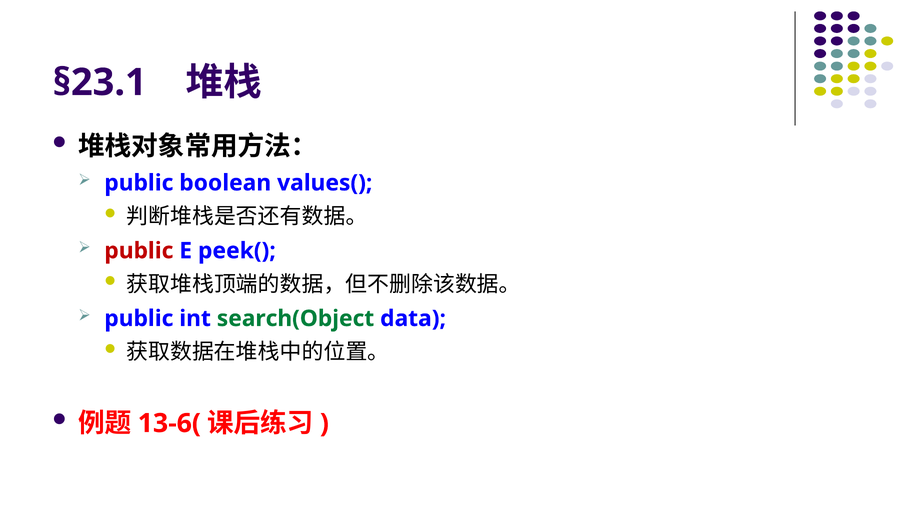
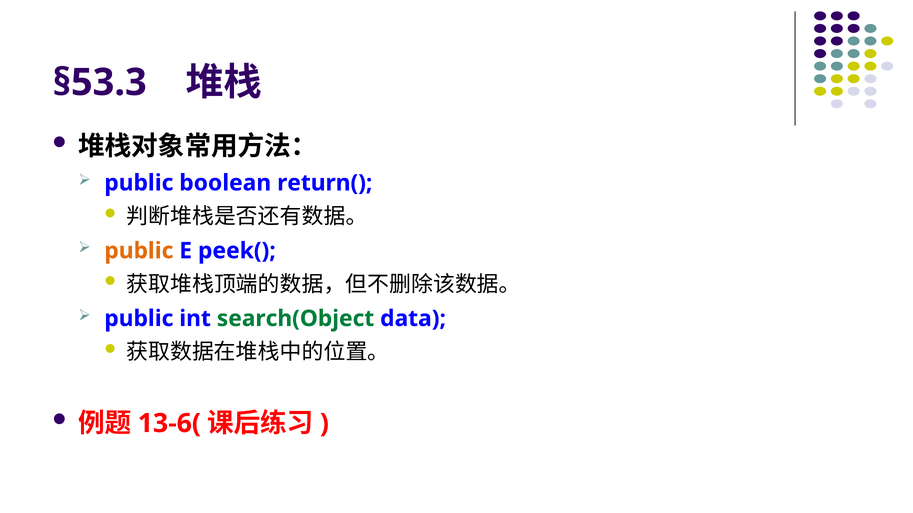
§23.1: §23.1 -> §53.3 (100, 83)
values(: values( -> return( (325, 183)
public colour: red -> orange (139, 251)
